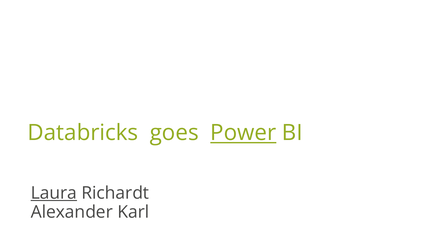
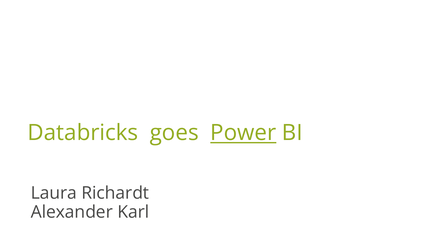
Laura underline: present -> none (54, 193)
